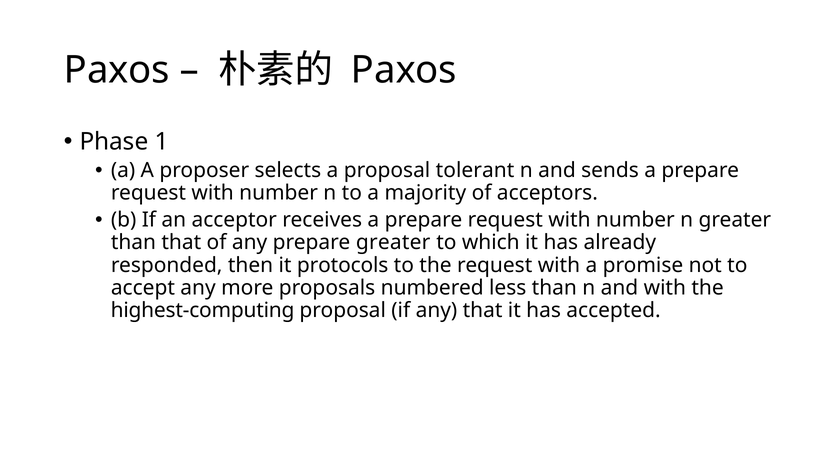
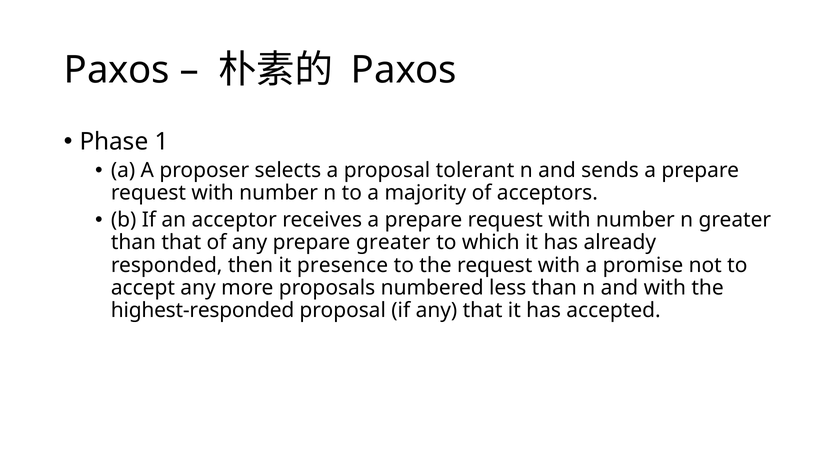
protocols: protocols -> presence (343, 265)
highest-computing: highest-computing -> highest-responded (203, 310)
